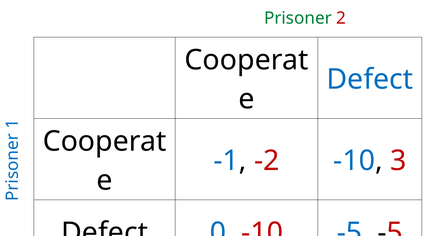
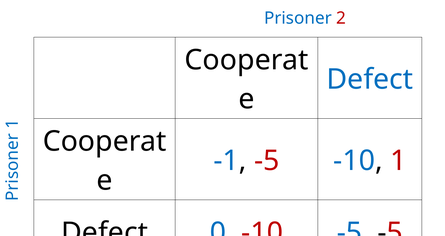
Prisoner colour: green -> blue (298, 18)
-1 -2: -2 -> -5 (267, 161)
-10 3: 3 -> 1 (398, 161)
